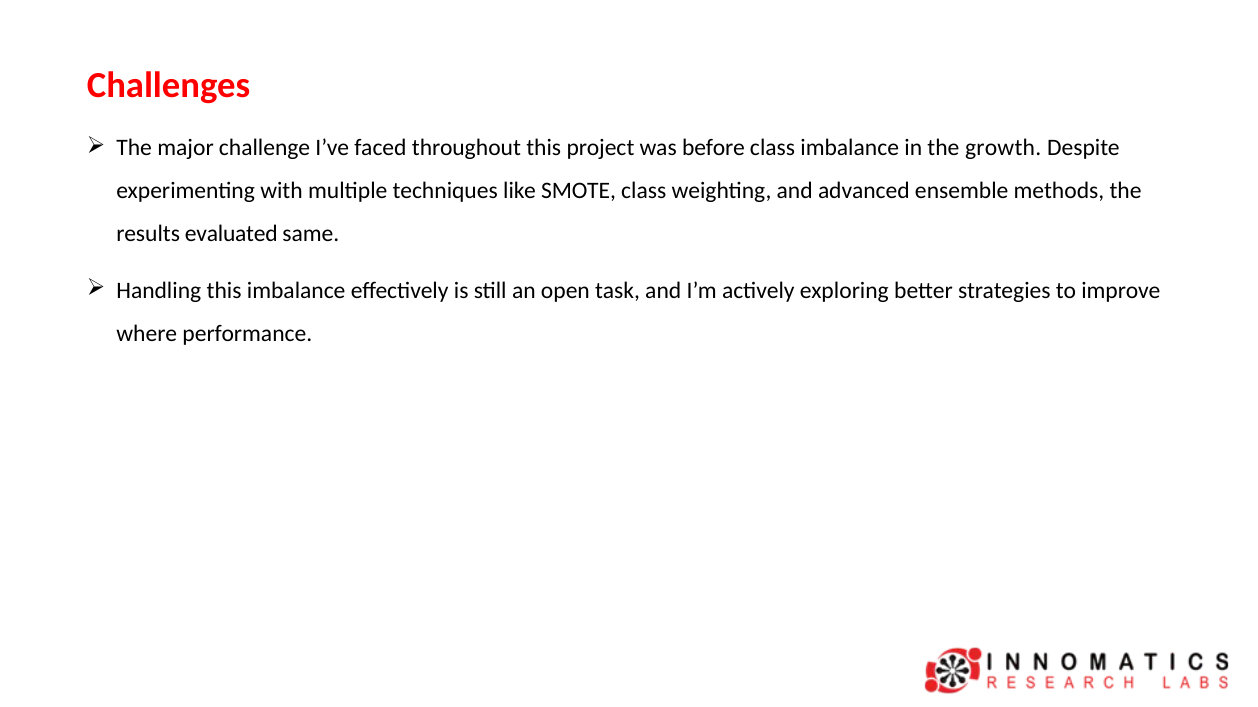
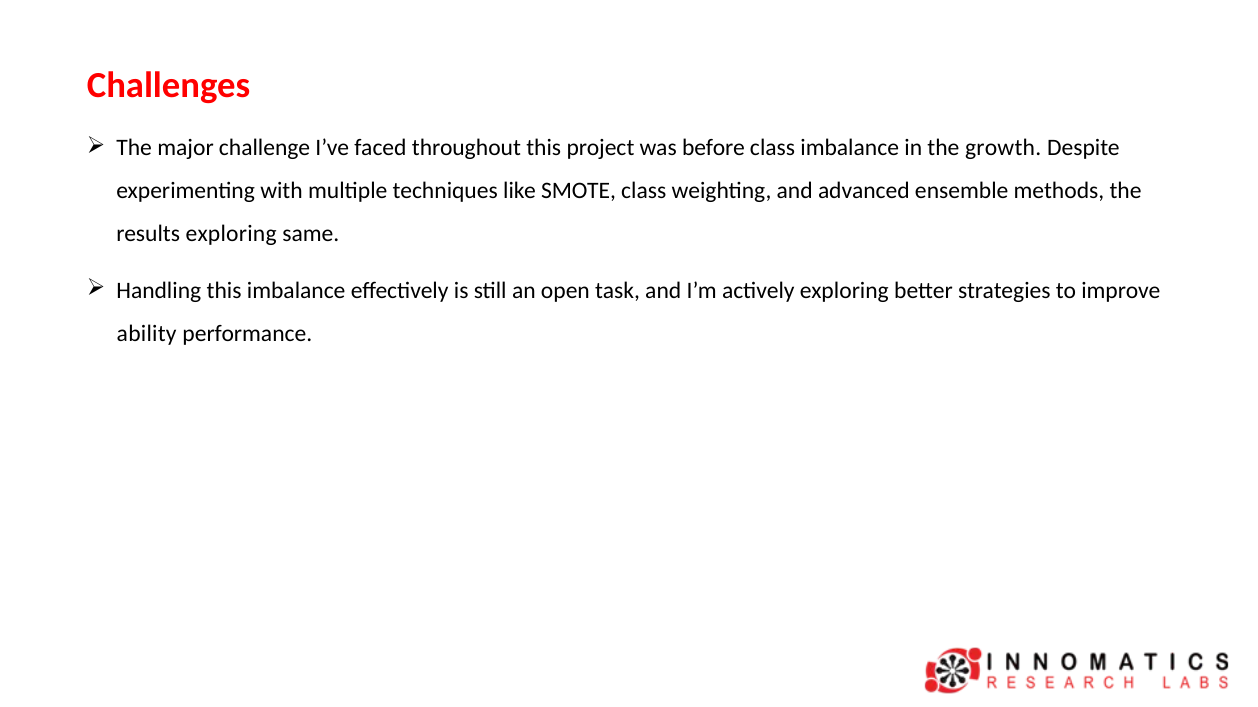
results evaluated: evaluated -> exploring (231, 234)
where: where -> ability (147, 334)
